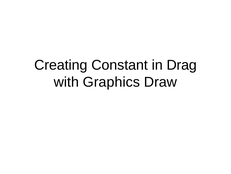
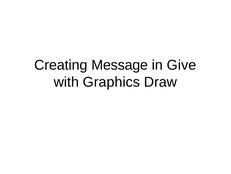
Constant: Constant -> Message (120, 65)
Drag: Drag -> Give (182, 65)
